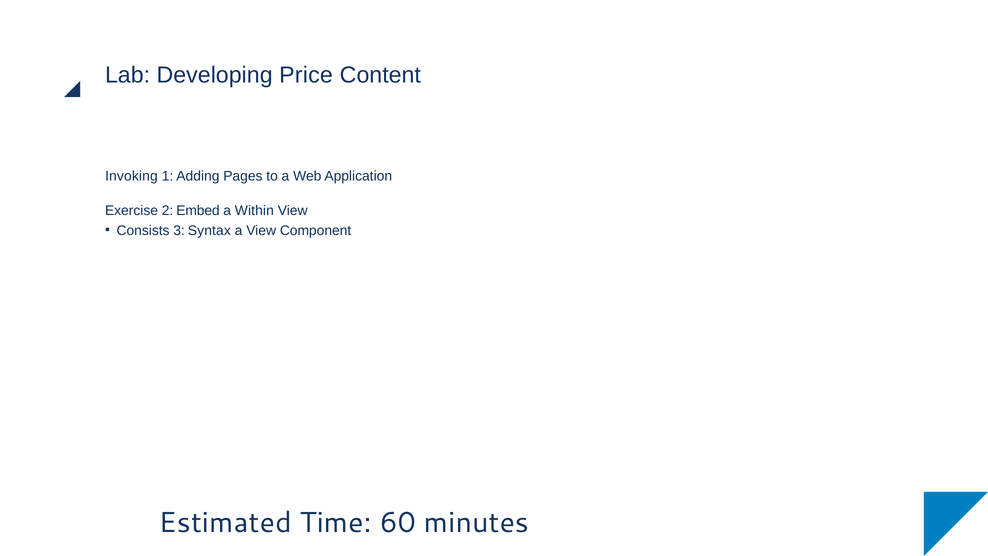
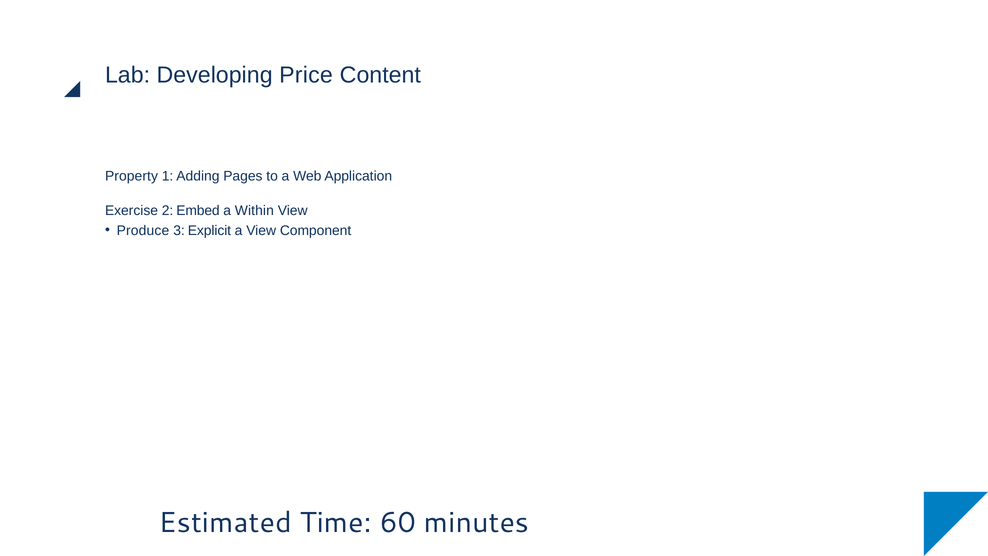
Invoking: Invoking -> Property (131, 176)
Consists: Consists -> Produce (143, 231)
Syntax: Syntax -> Explicit (209, 231)
